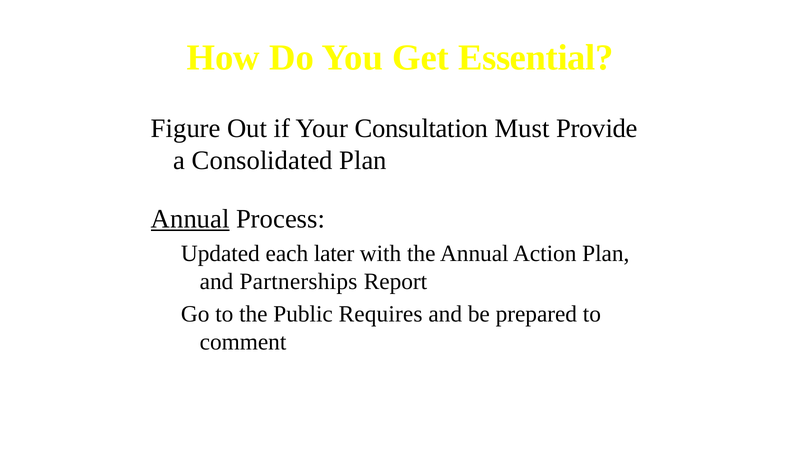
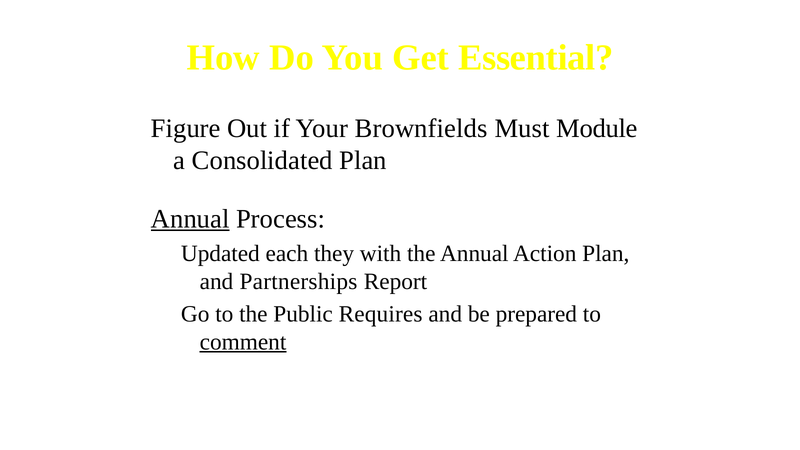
Consultation: Consultation -> Brownfields (421, 129)
Provide: Provide -> Module (597, 129)
later: later -> they (334, 253)
comment underline: none -> present (243, 342)
